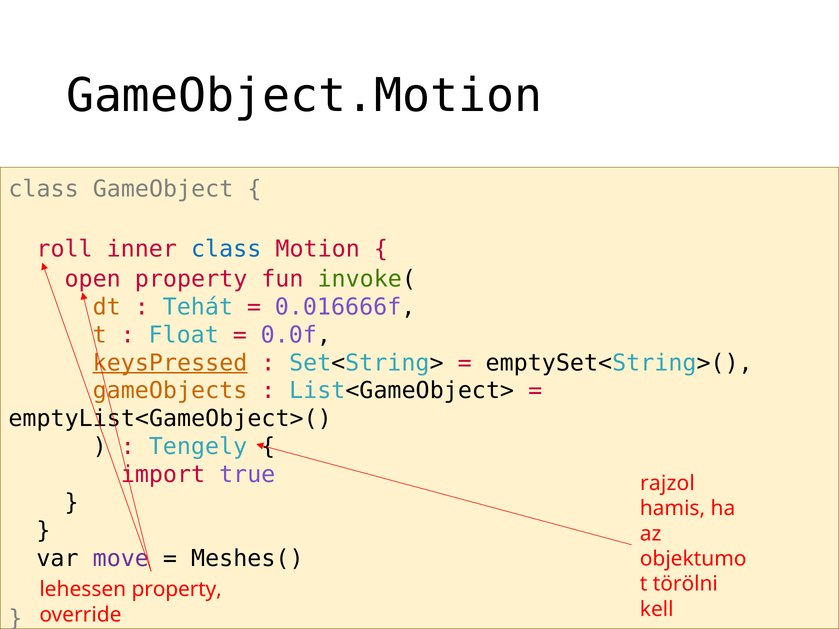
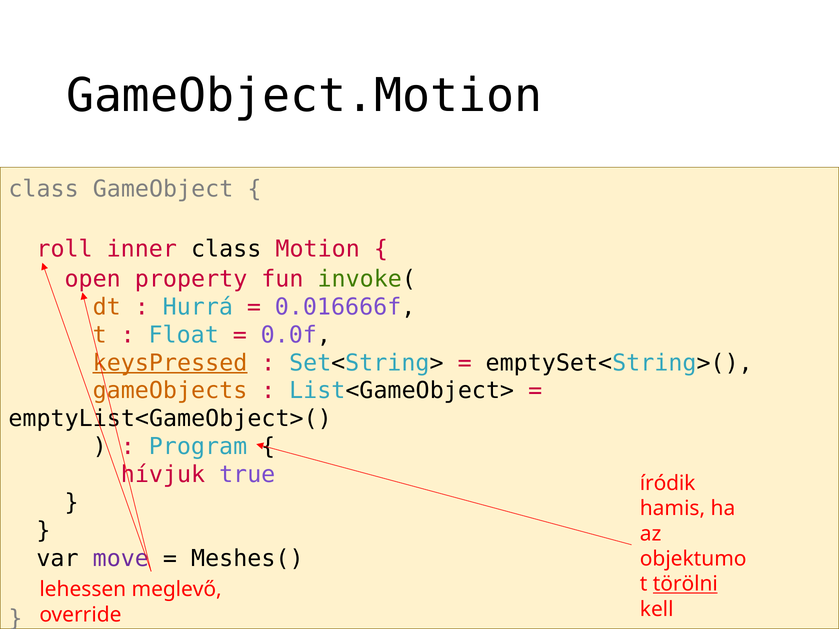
class colour: blue -> black (226, 249)
Tehát: Tehát -> Hurrá (198, 307)
Tengely: Tengely -> Program (198, 447)
import: import -> hívjuk (163, 475)
rajzol: rajzol -> íródik (668, 484)
törölni underline: none -> present (685, 584)
lehessen property: property -> meglevő (177, 590)
